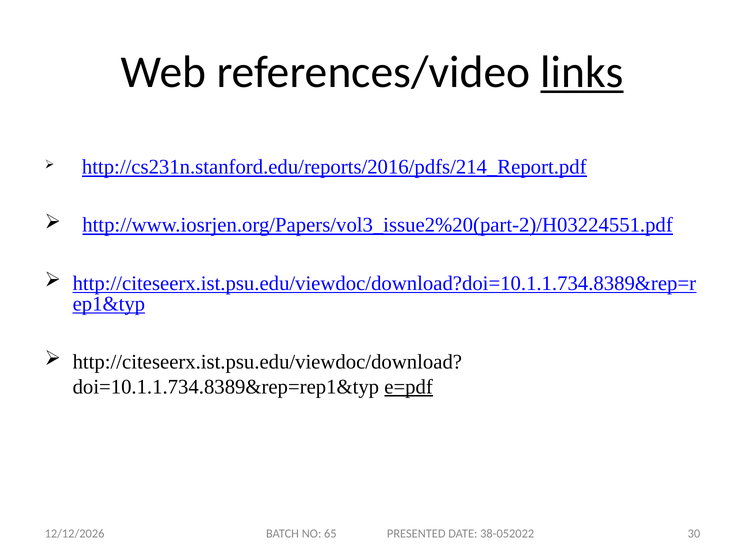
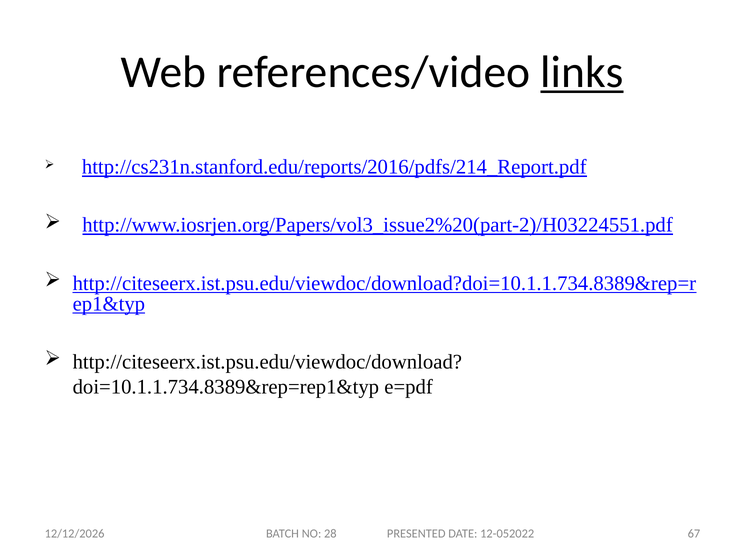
e=pdf underline: present -> none (409, 387)
30: 30 -> 67 (694, 533)
65: 65 -> 28 (330, 534)
38-052022: 38-052022 -> 12-052022 (507, 534)
